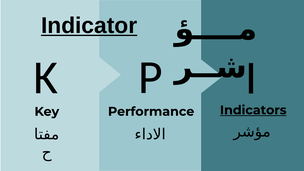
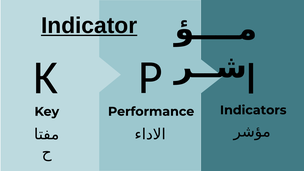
Indicators underline: present -> none (253, 110)
